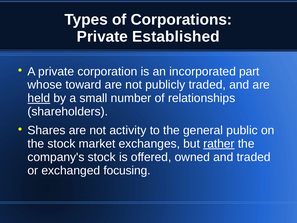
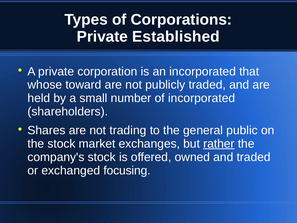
part: part -> that (249, 71)
held underline: present -> none (39, 98)
of relationships: relationships -> incorporated (202, 98)
activity: activity -> trading (128, 130)
